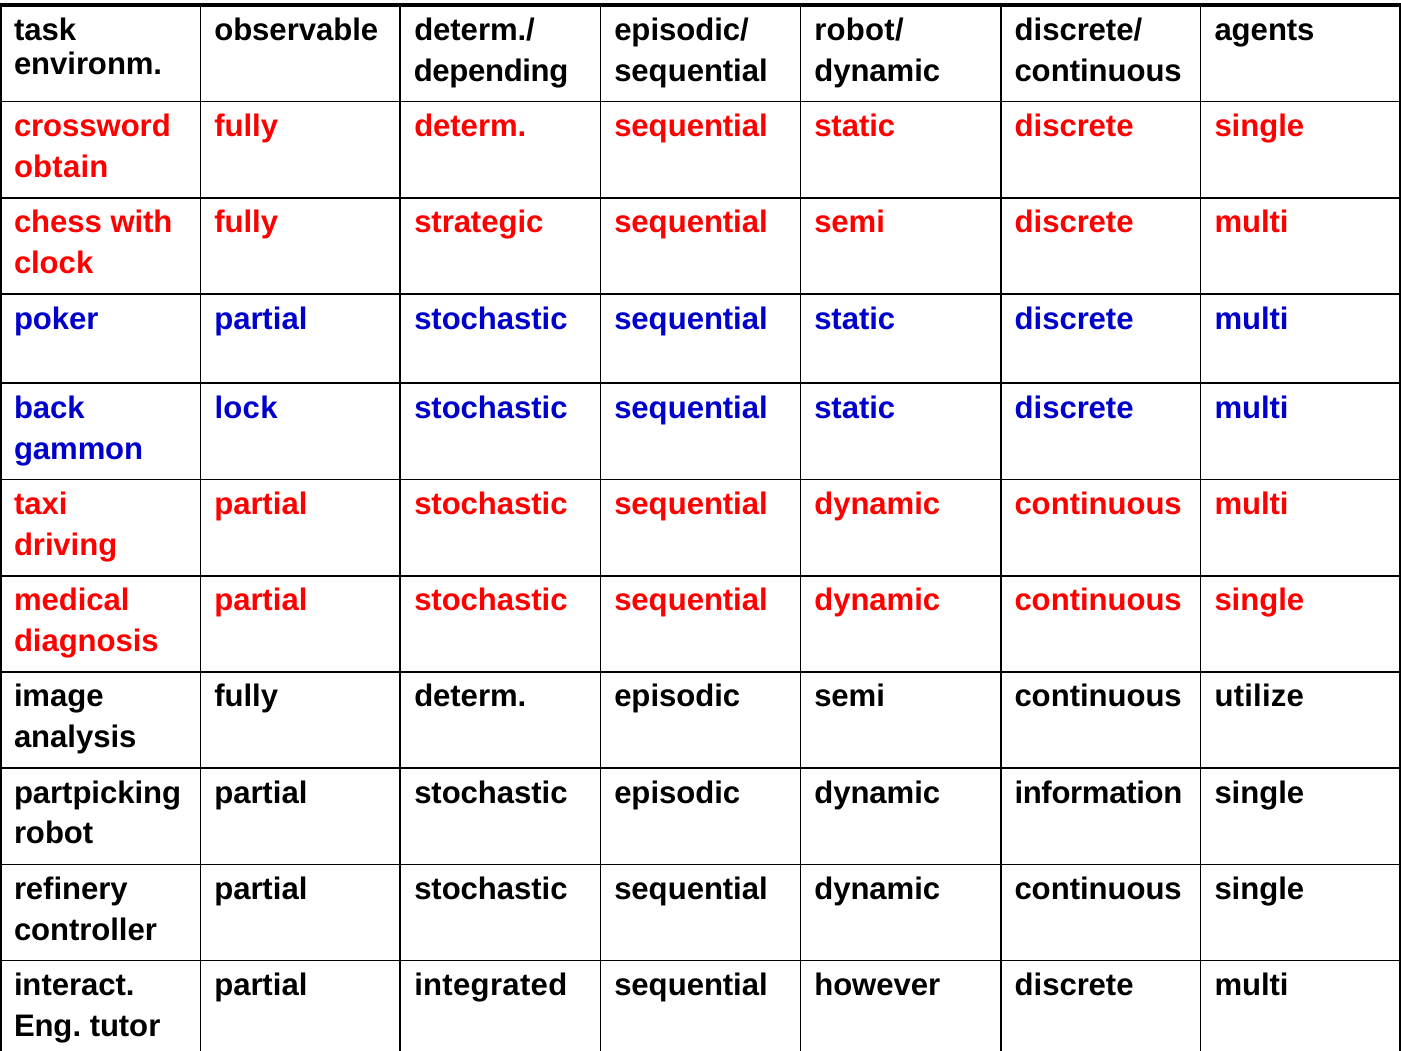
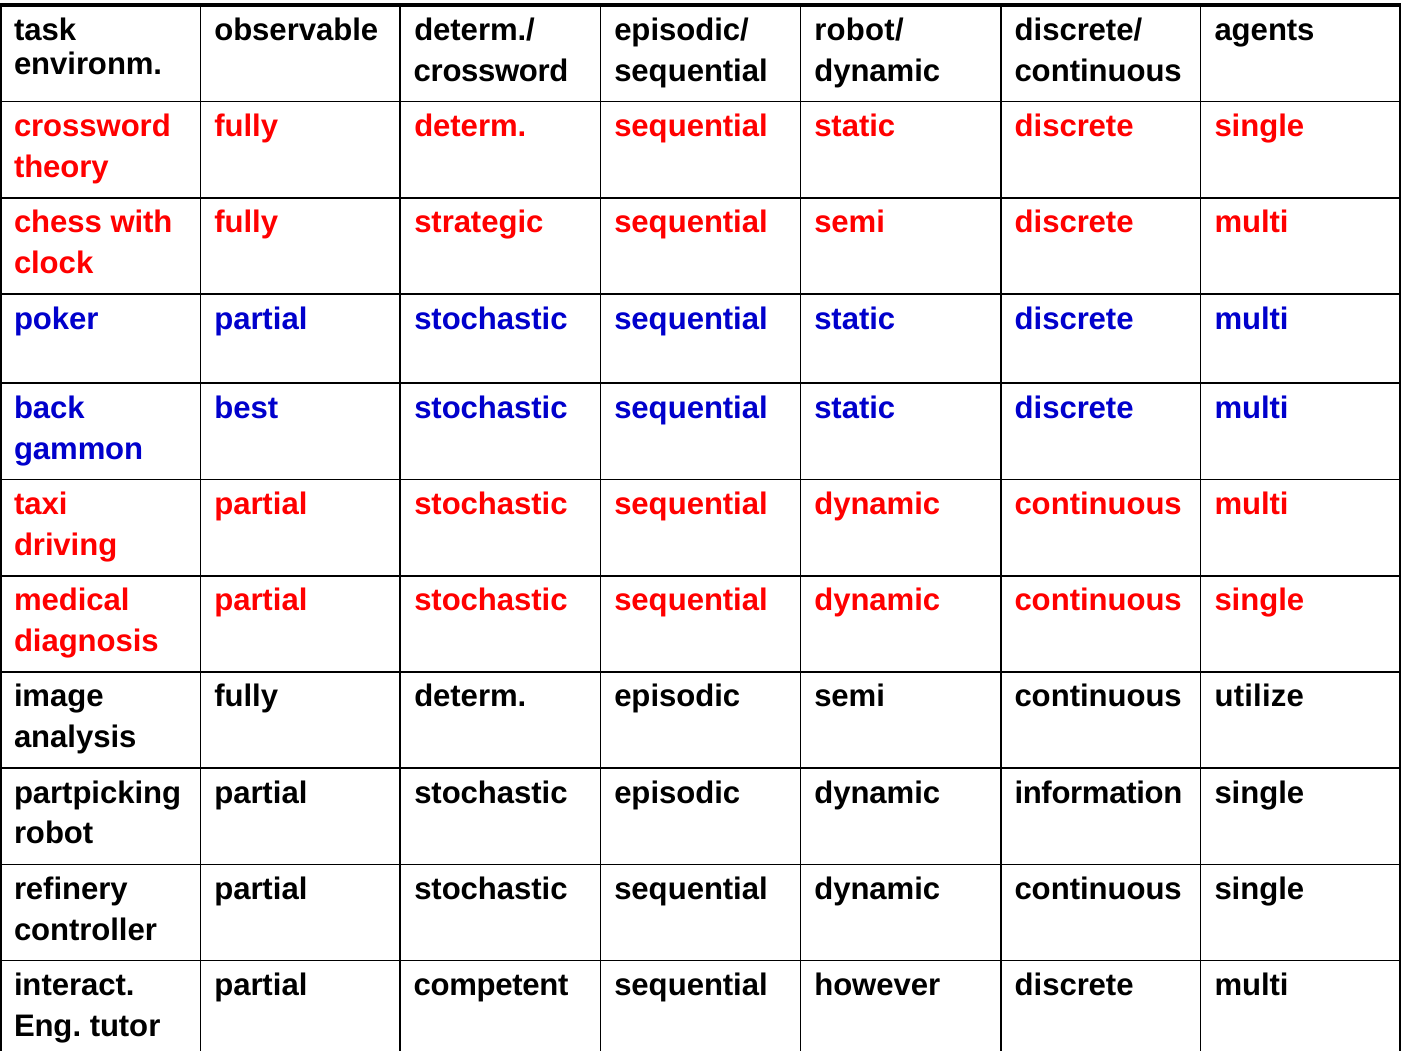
depending: depending -> crossword (491, 71)
obtain: obtain -> theory (61, 167)
lock: lock -> best (246, 408)
integrated: integrated -> competent (491, 985)
